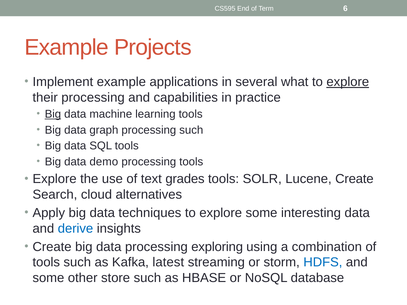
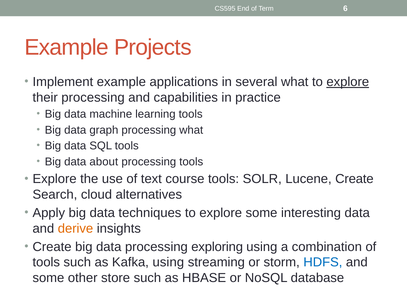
Big underline: present -> none (53, 114)
processing such: such -> what (191, 130)
demo: demo -> about (104, 162)
grades: grades -> course (185, 179)
derive colour: blue -> orange (75, 229)
Kafka latest: latest -> using (168, 263)
